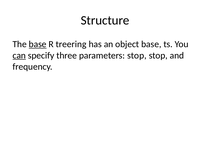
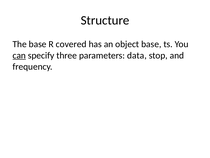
base underline: present -> none (38, 44)
treering: treering -> covered (71, 44)
parameters stop: stop -> data (137, 55)
